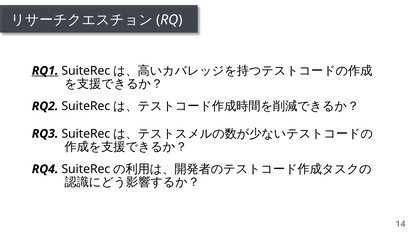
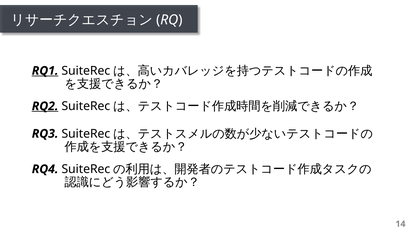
RQ2 underline: none -> present (45, 106)
